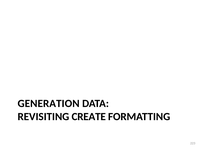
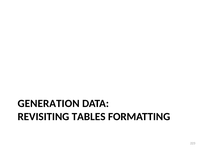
CREATE: CREATE -> TABLES (89, 117)
